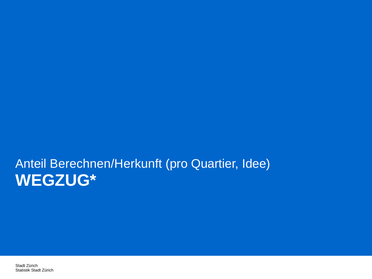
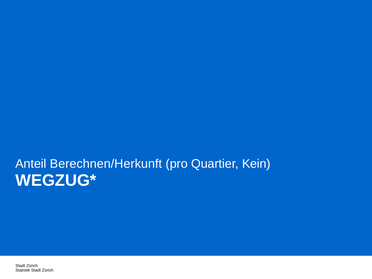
Idee: Idee -> Kein (256, 164)
